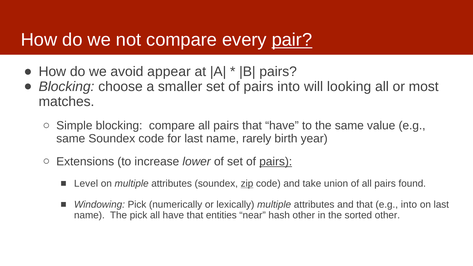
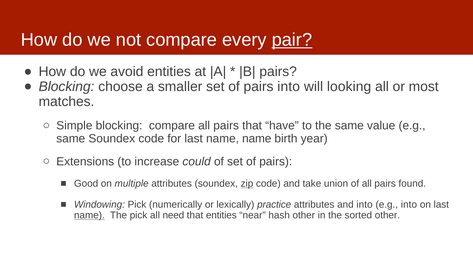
avoid appear: appear -> entities (169, 72)
name rarely: rarely -> name (257, 138)
lower: lower -> could (197, 162)
pairs underline: present -> none (276, 162)
Level: Level -> Good (86, 184)
lexically multiple: multiple -> practice (274, 205)
and that: that -> into (365, 205)
name underline: none -> present (89, 215)
all have: have -> need (173, 215)
